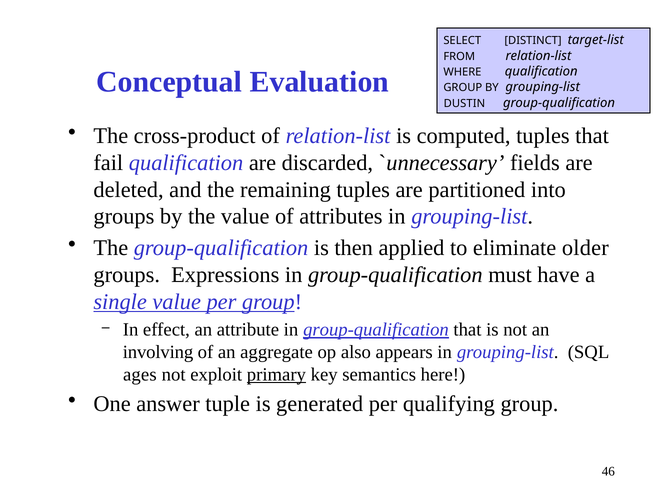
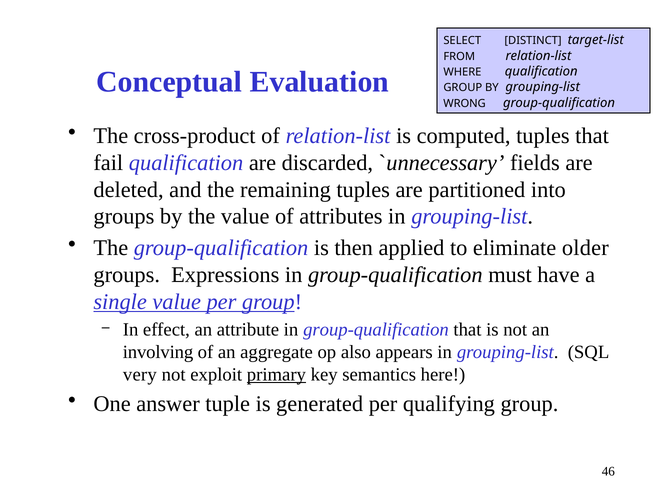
DUSTIN: DUSTIN -> WRONG (465, 103)
group-qualification underline: present -> none (376, 330)
ages: ages -> very (140, 375)
